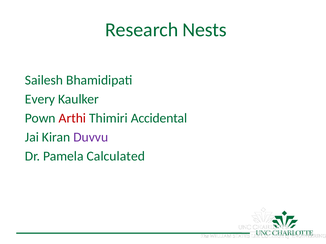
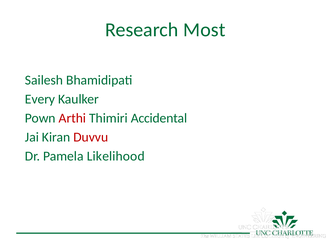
Nests: Nests -> Most (204, 30)
Duvvu colour: purple -> red (91, 137)
Calculated: Calculated -> Likelihood (116, 156)
